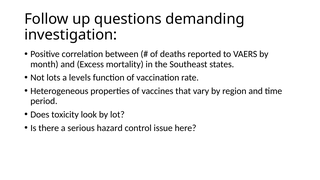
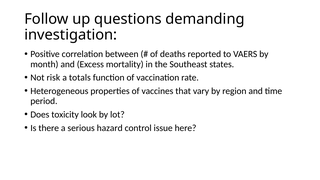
lots: lots -> risk (53, 78)
levels: levels -> totals (80, 78)
